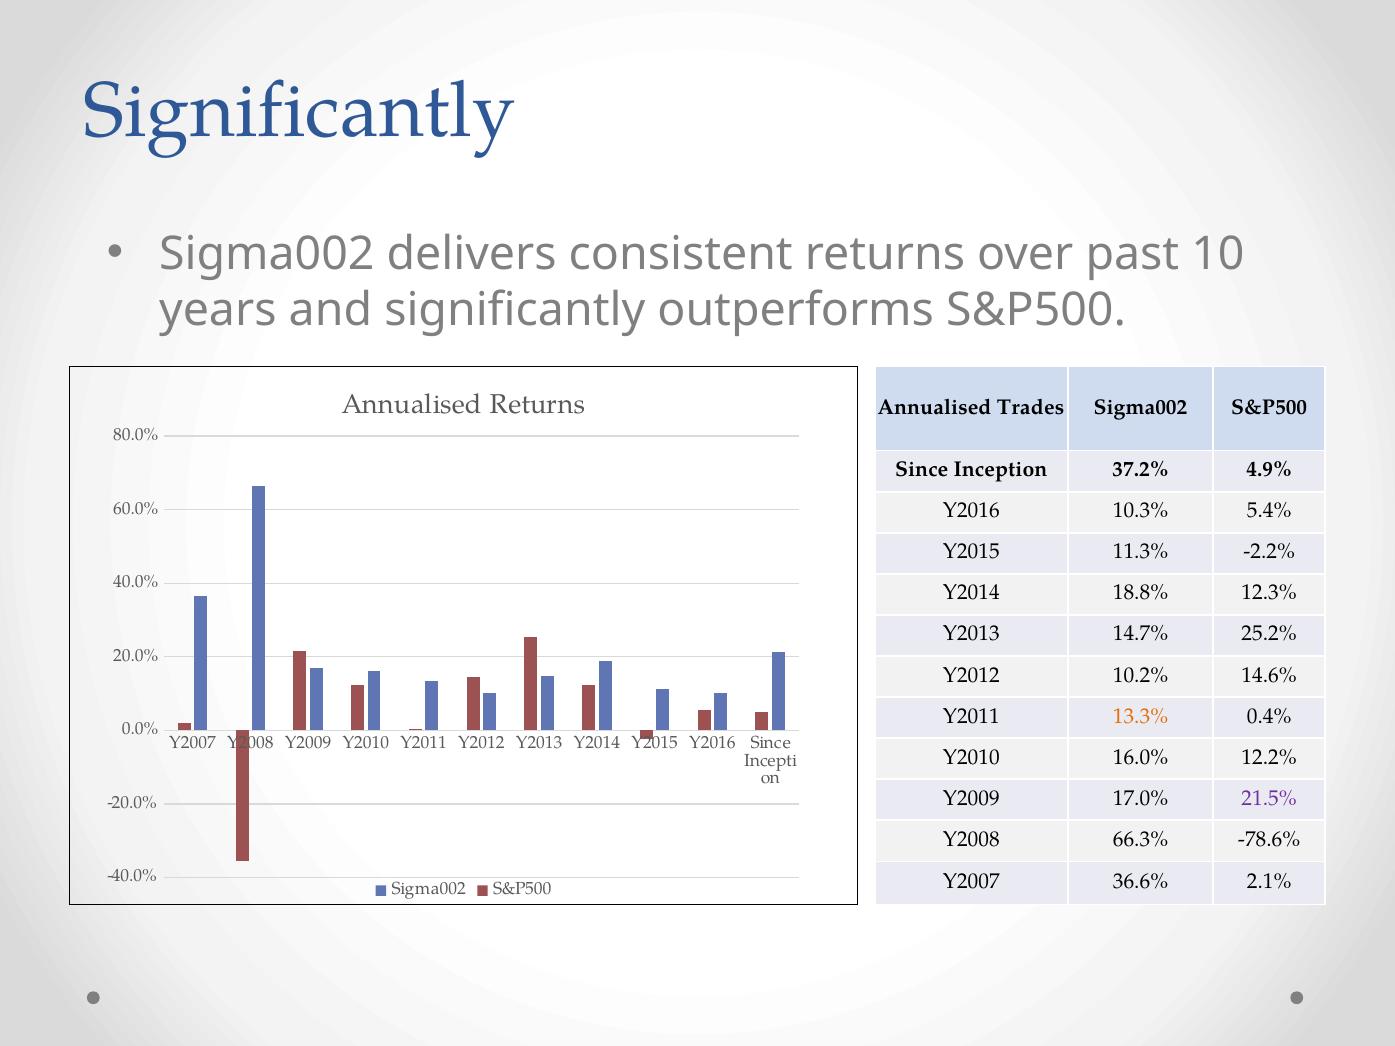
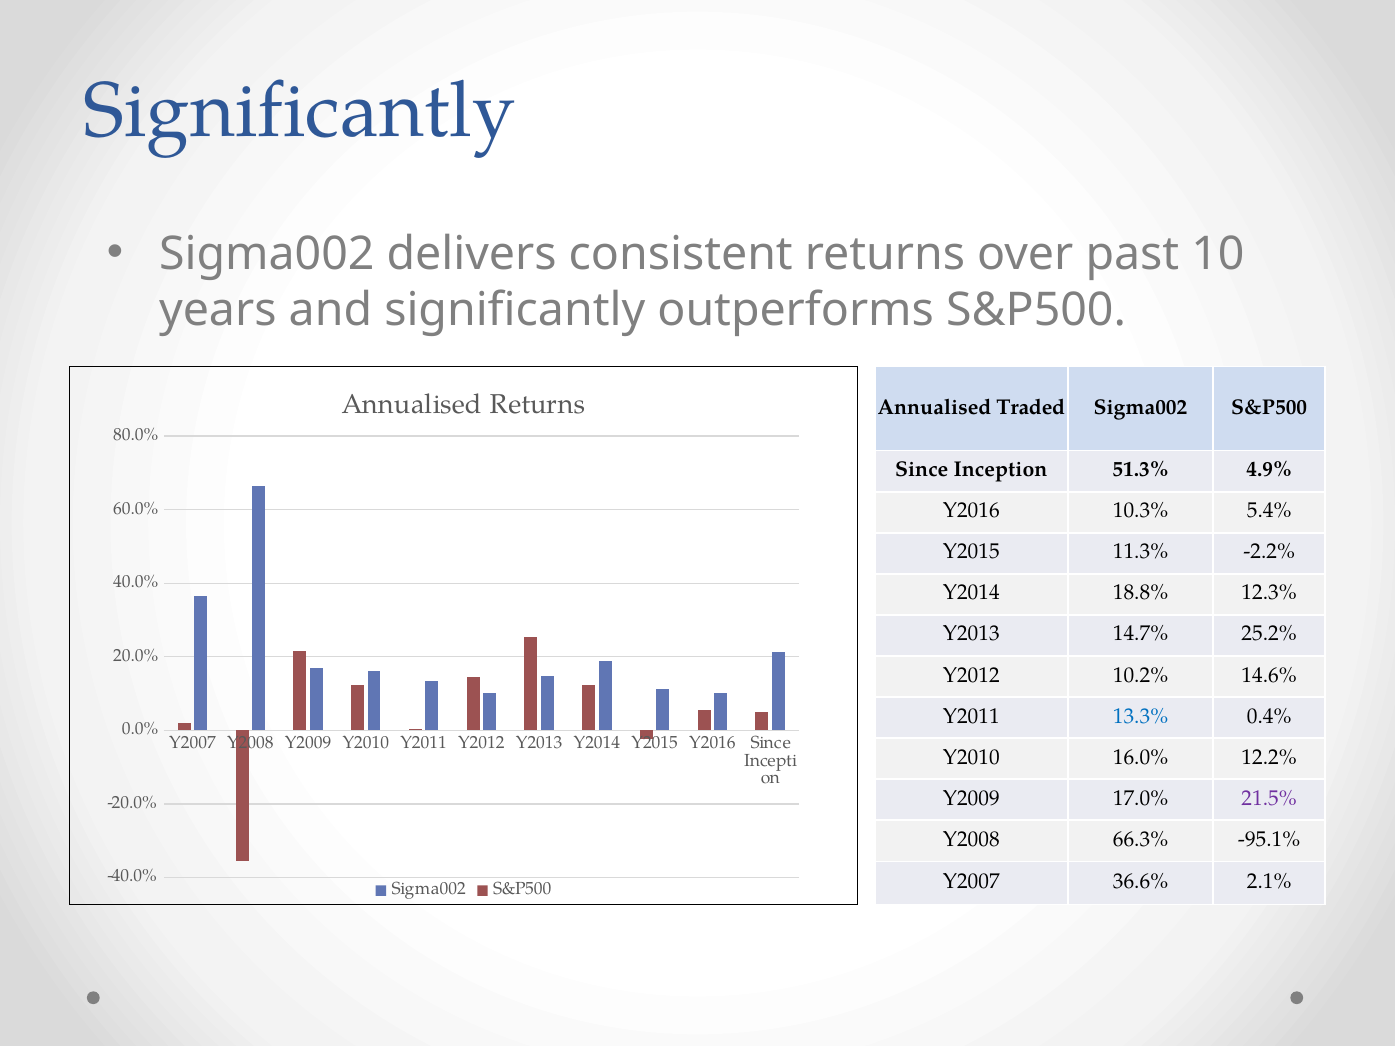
Trades: Trades -> Traded (1031, 407)
37.2%: 37.2% -> 51.3% (1141, 470)
13.3% colour: orange -> blue (1141, 716)
-78.6%: -78.6% -> -95.1% (1269, 839)
